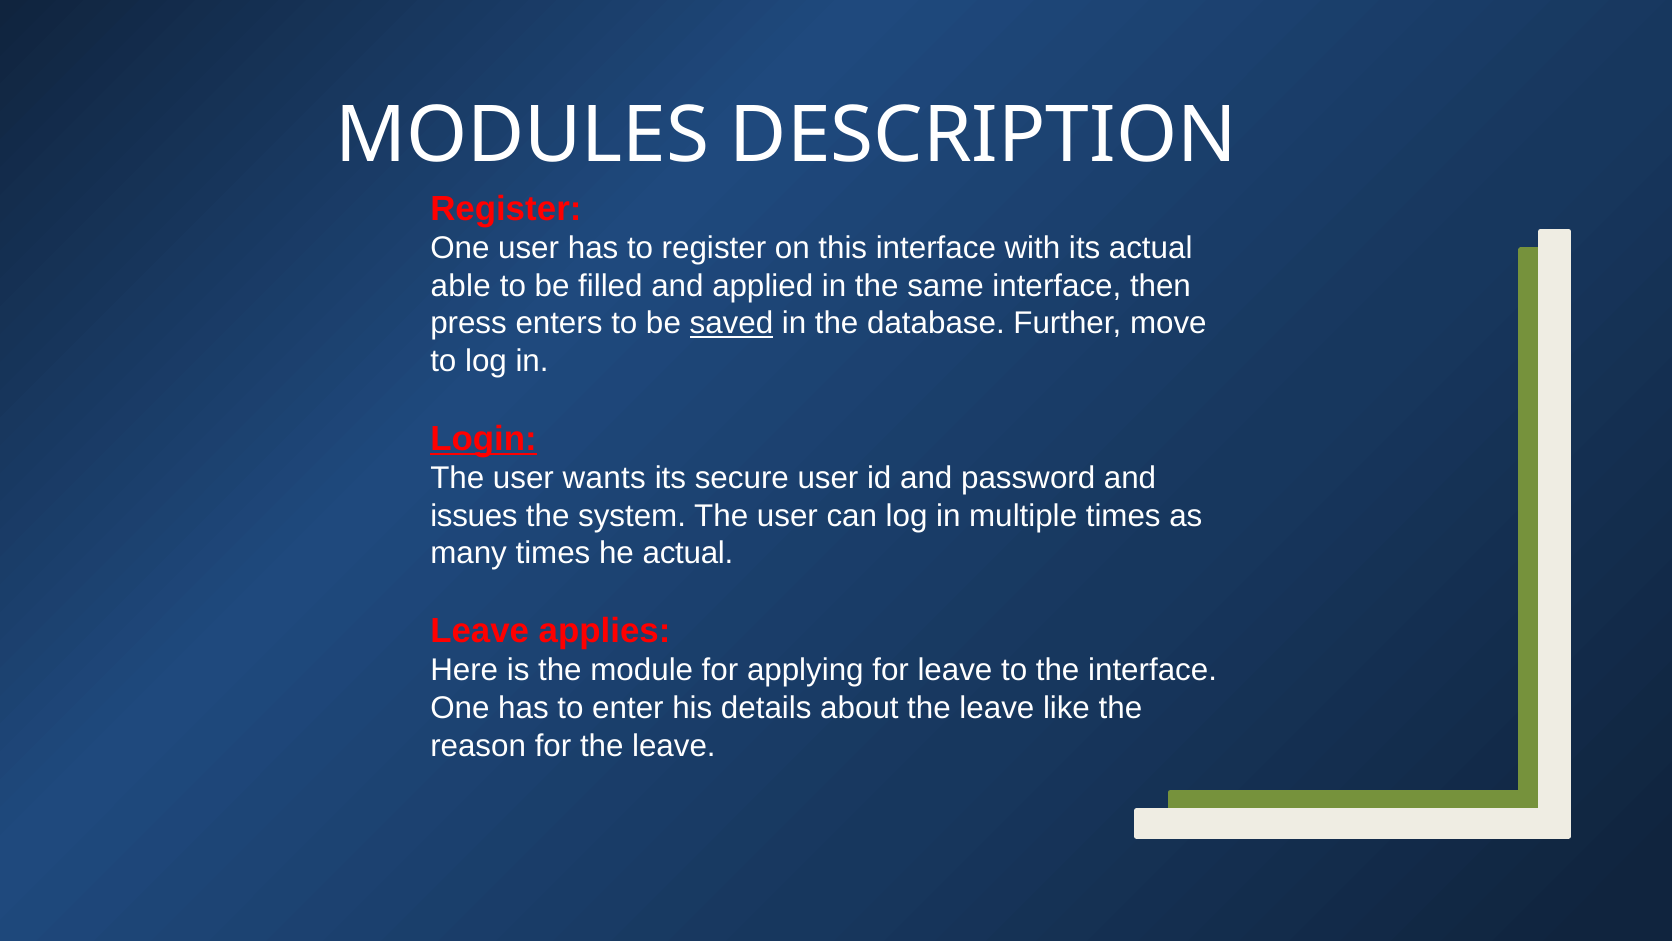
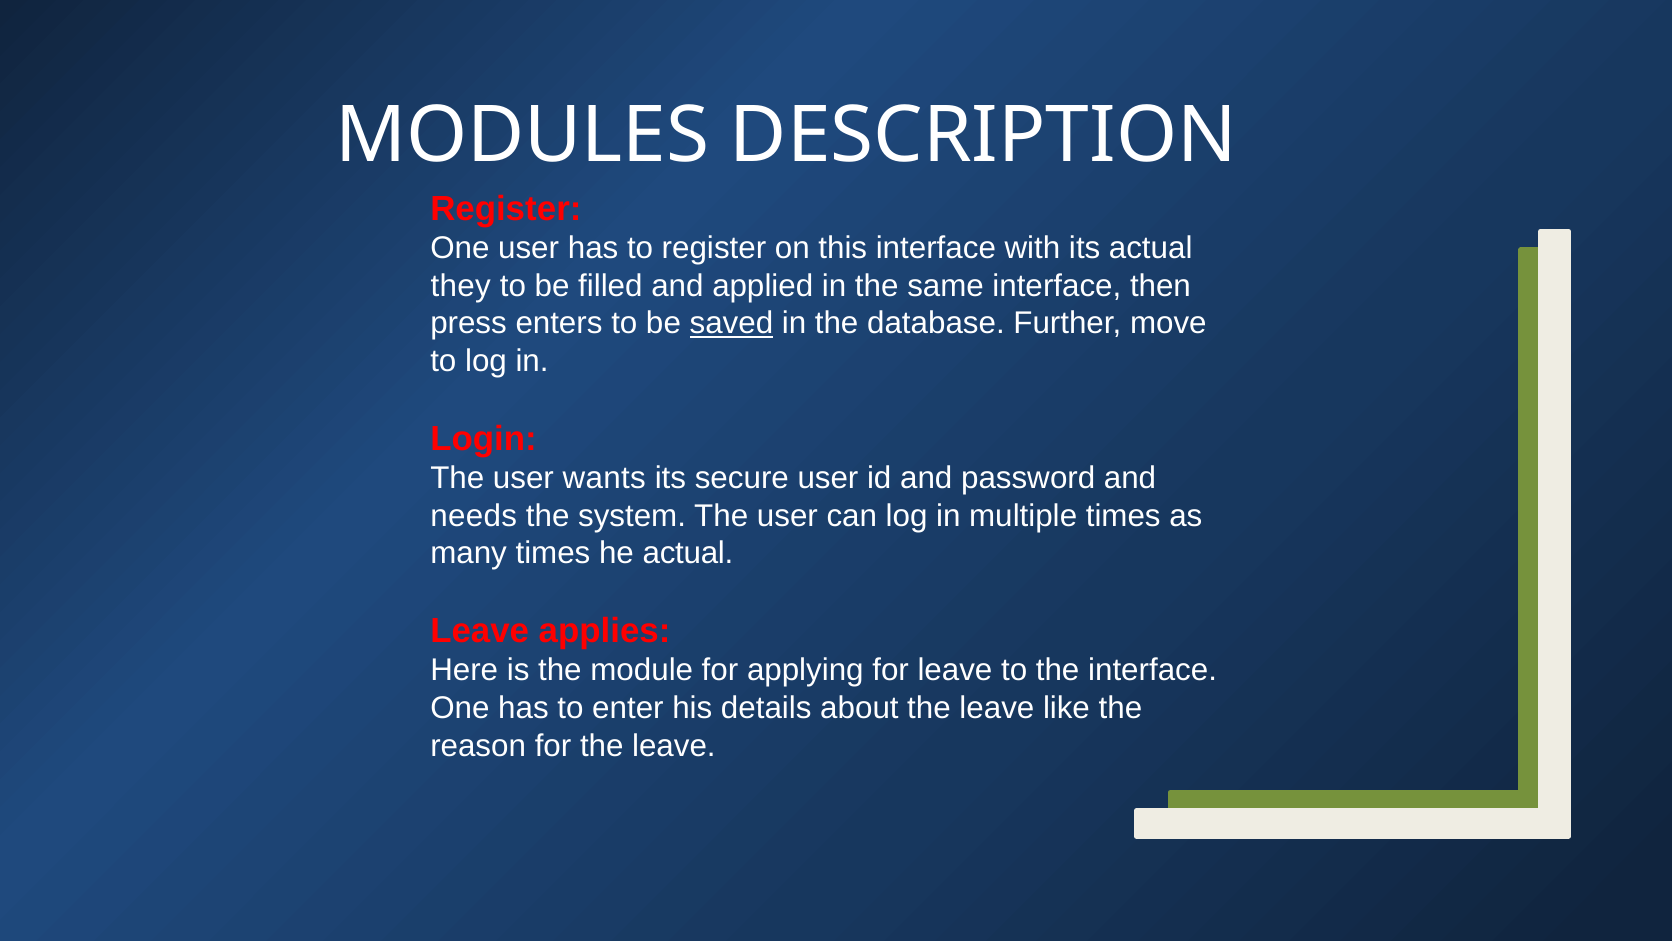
able: able -> they (461, 286)
Login underline: present -> none (484, 438)
issues: issues -> needs (474, 516)
